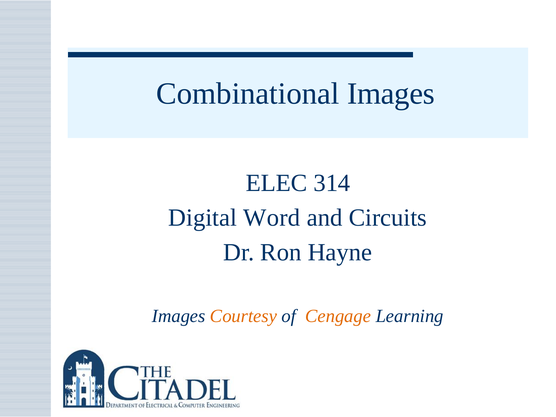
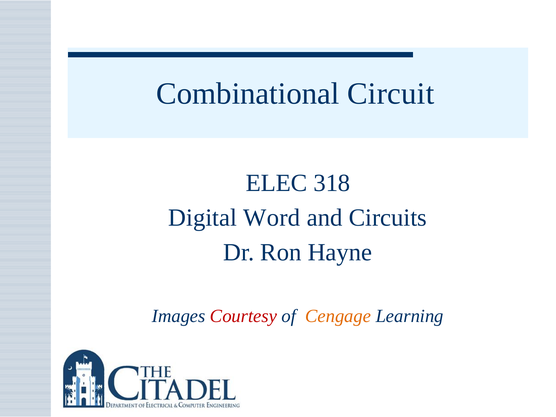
Combinational Images: Images -> Circuit (391, 94)
314: 314 -> 318 (332, 183)
Courtesy colour: orange -> red (243, 316)
